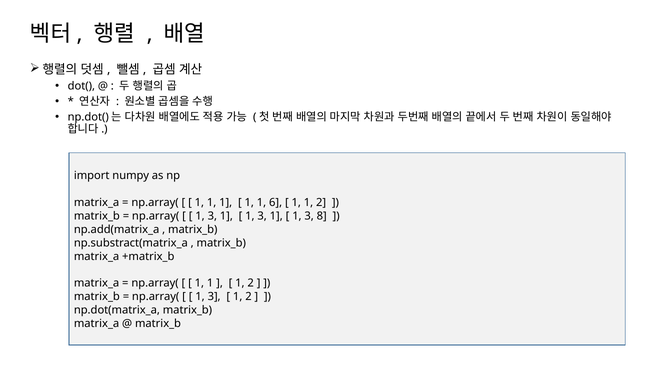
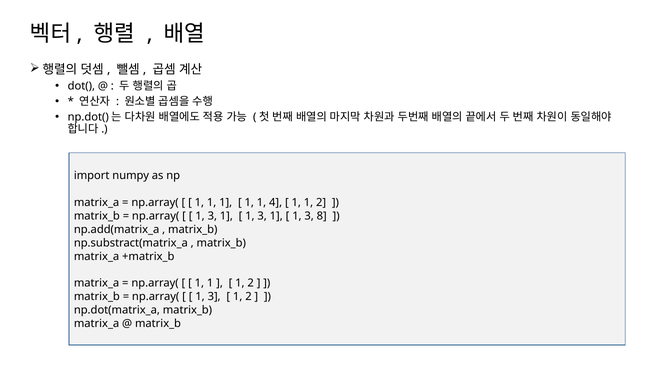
6: 6 -> 4 (276, 203)
